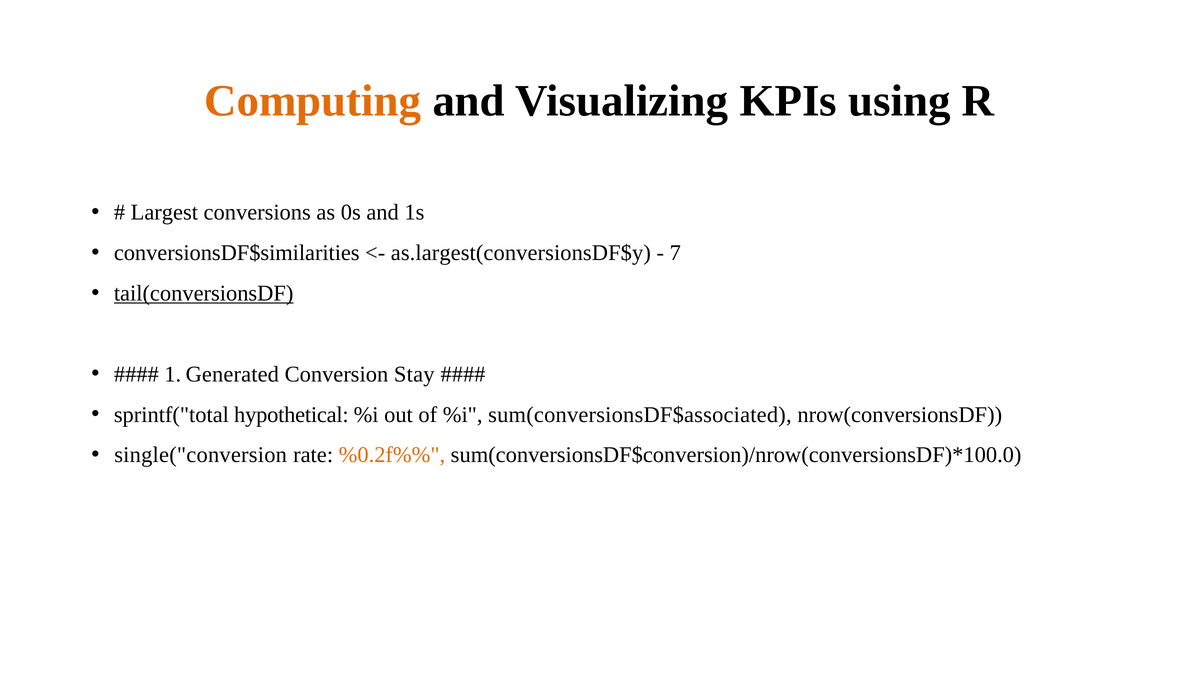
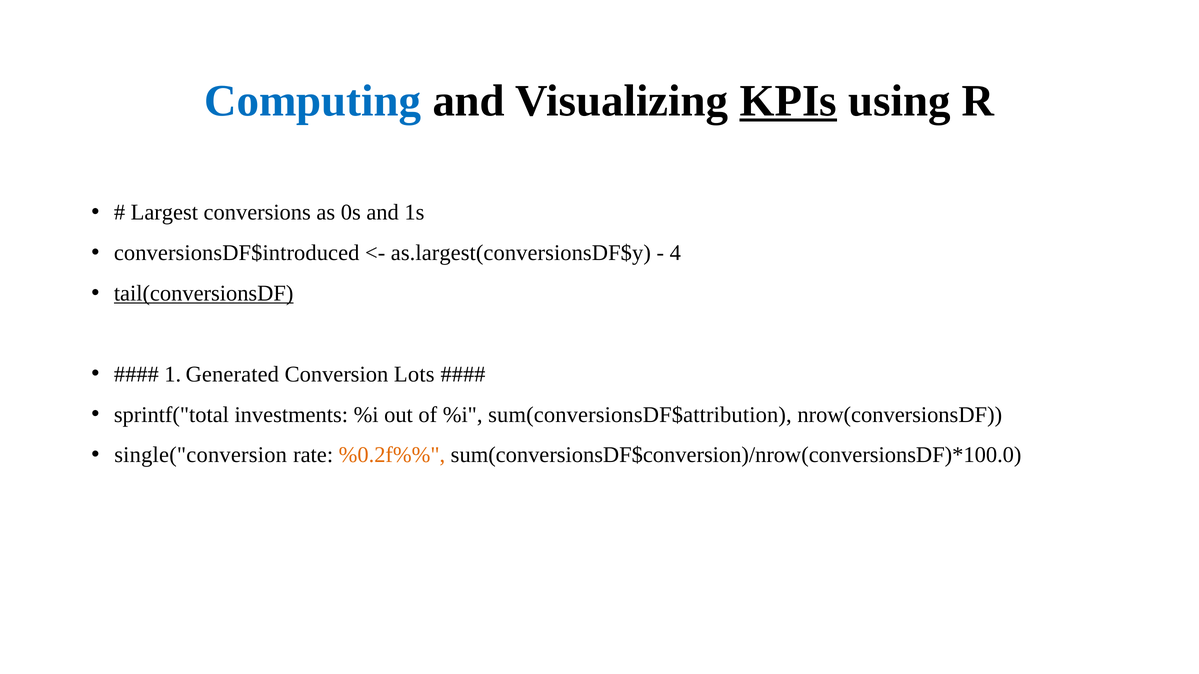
Computing colour: orange -> blue (313, 101)
KPIs underline: none -> present (788, 101)
conversionsDF$similarities: conversionsDF$similarities -> conversionsDF$introduced (237, 253)
7: 7 -> 4 (675, 253)
Stay: Stay -> Lots (414, 374)
hypothetical: hypothetical -> investments (291, 415)
sum(conversionsDF$associated: sum(conversionsDF$associated -> sum(conversionsDF$attribution (640, 415)
